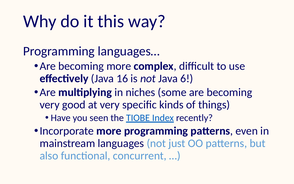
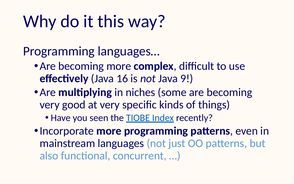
6: 6 -> 9 (187, 78)
